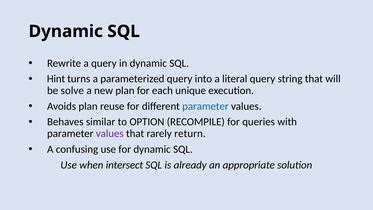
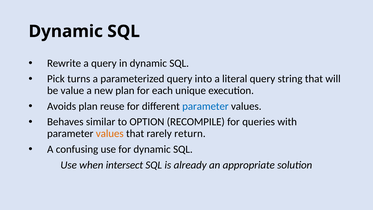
Hint: Hint -> Pick (56, 79)
solve: solve -> value (72, 91)
values colour: purple -> orange (110, 134)
